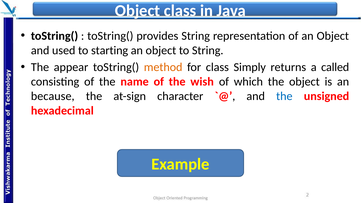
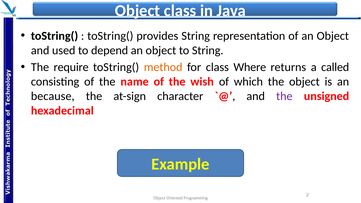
starting: starting -> depend (110, 50)
appear: appear -> require (71, 67)
Simply: Simply -> Where (250, 67)
the colour: blue -> purple (284, 96)
